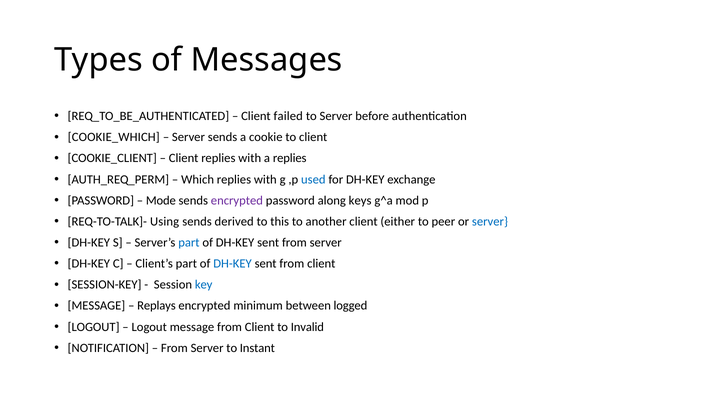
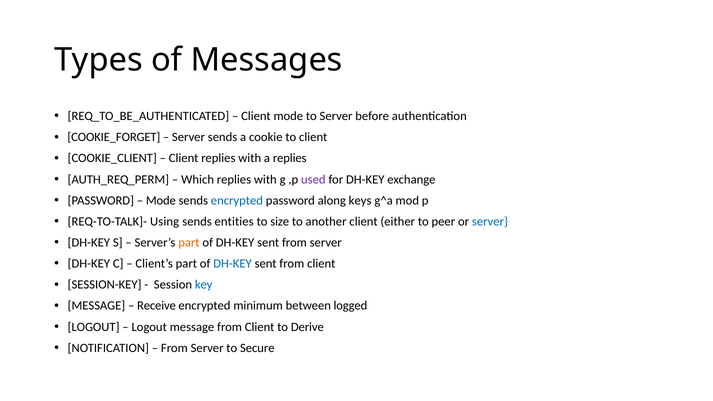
Client failed: failed -> mode (288, 116)
COOKIE_WHICH: COOKIE_WHICH -> COOKIE_FORGET (114, 137)
used colour: blue -> purple (313, 179)
encrypted colour: purple -> blue (237, 200)
derived: derived -> entities (234, 222)
this: this -> size (280, 222)
part colour: blue -> orange (189, 243)
Replays: Replays -> Receive (156, 306)
Invalid: Invalid -> Derive (307, 327)
Instant: Instant -> Secure (257, 348)
